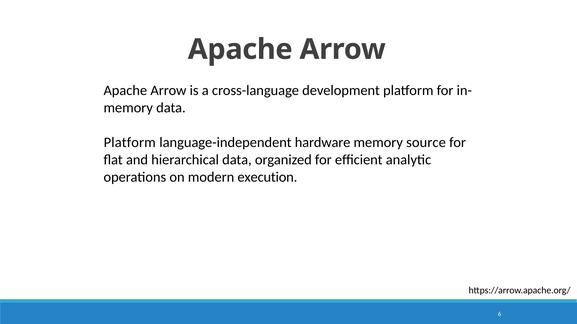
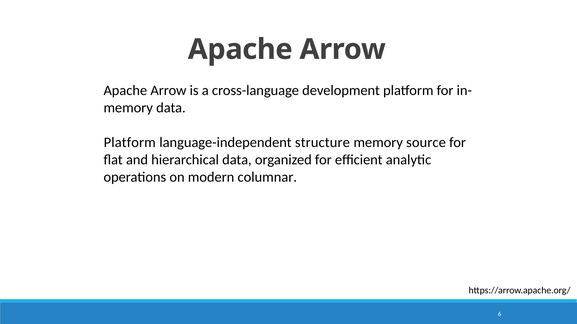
hardware: hardware -> structure (322, 143)
execution: execution -> columnar (267, 177)
